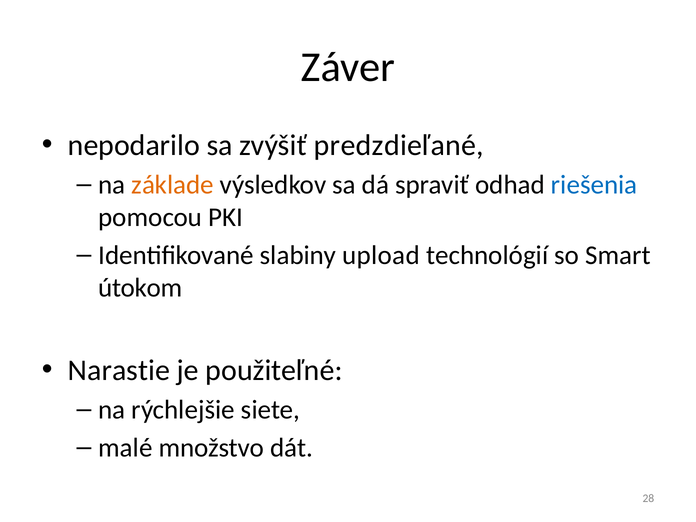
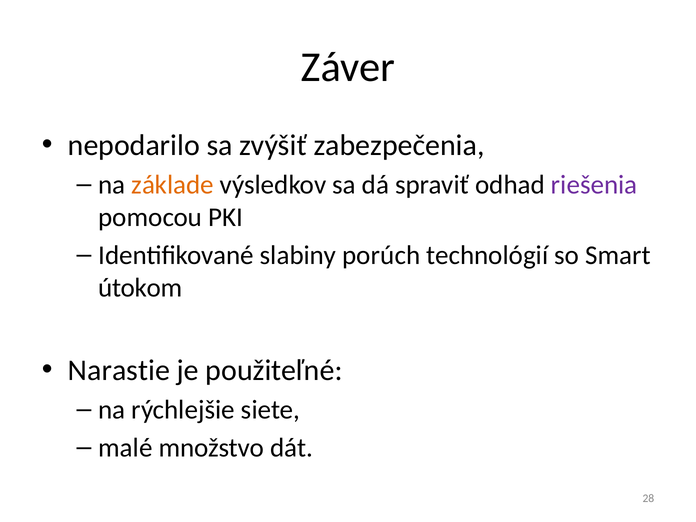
predzdieľané: predzdieľané -> zabezpečenia (399, 145)
riešenia colour: blue -> purple (594, 185)
upload: upload -> porúch (381, 255)
